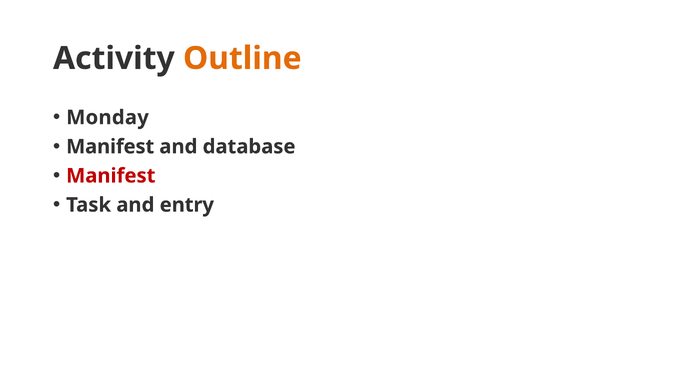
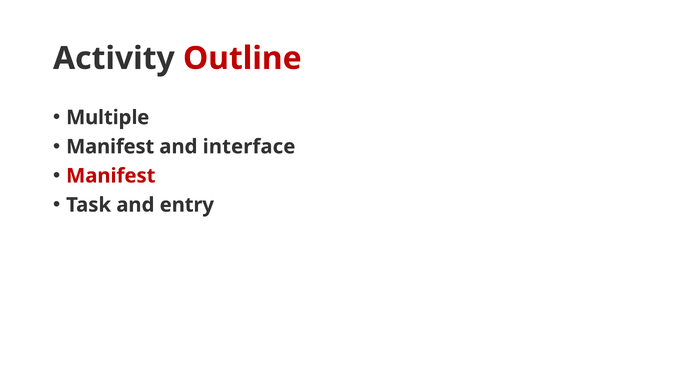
Outline colour: orange -> red (242, 58)
Monday: Monday -> Multiple (108, 118)
database: database -> interface (249, 147)
